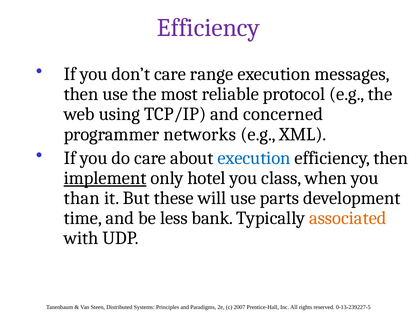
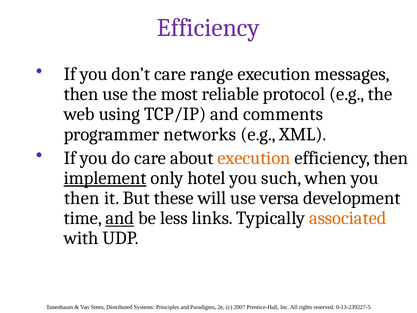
concerned: concerned -> comments (283, 114)
execution colour: blue -> orange (254, 158)
class: class -> such (281, 178)
than: than -> then (82, 198)
parts: parts -> versa (280, 198)
and underline: none -> present (120, 218)
bank: bank -> links (212, 218)
